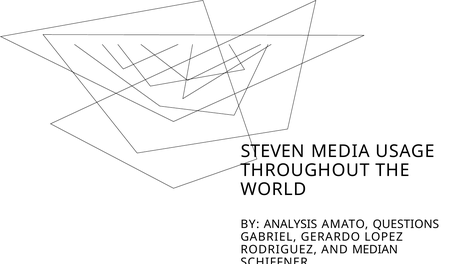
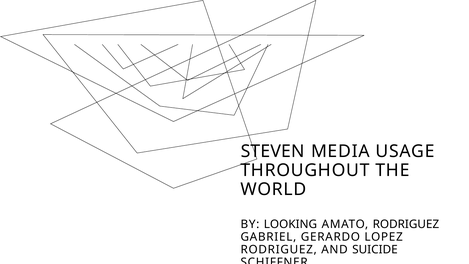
ANALYSIS: ANALYSIS -> LOOKING (290, 224)
AMATO QUESTIONS: QUESTIONS -> RODRIGUEZ (406, 224)
MEDIAN: MEDIAN -> SUICIDE (375, 249)
